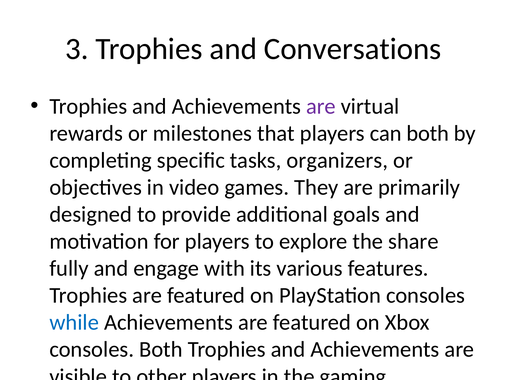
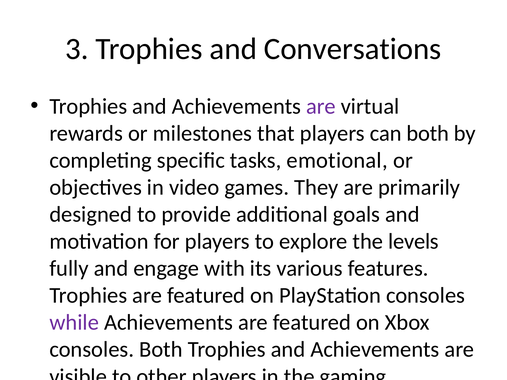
organizers: organizers -> emotional (337, 160)
share: share -> levels (414, 242)
while colour: blue -> purple (74, 323)
